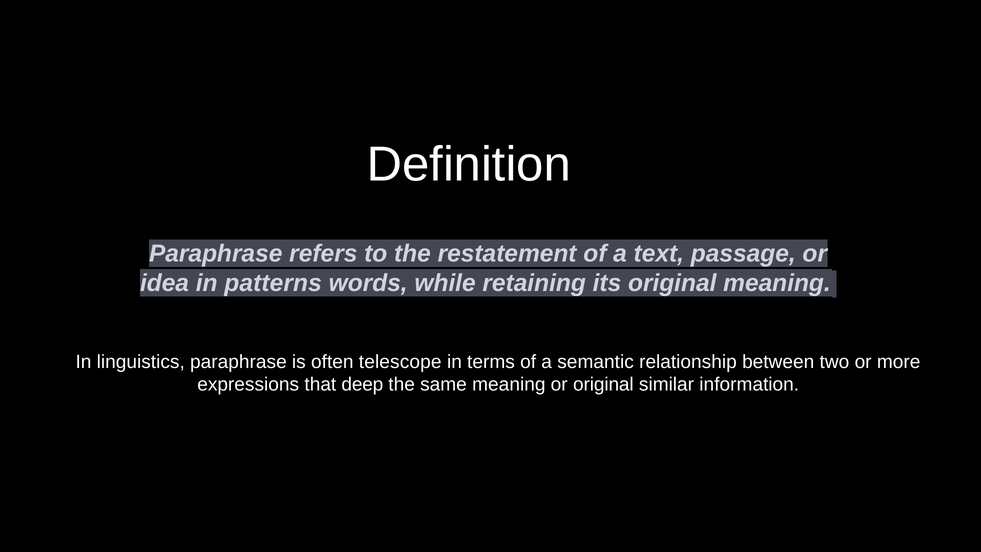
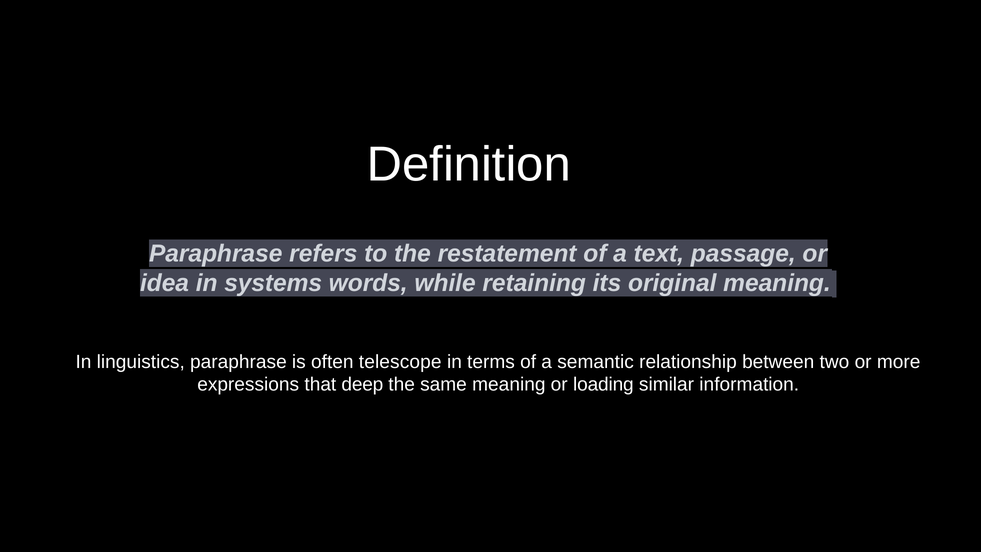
patterns: patterns -> systems (273, 283)
or original: original -> loading (603, 385)
